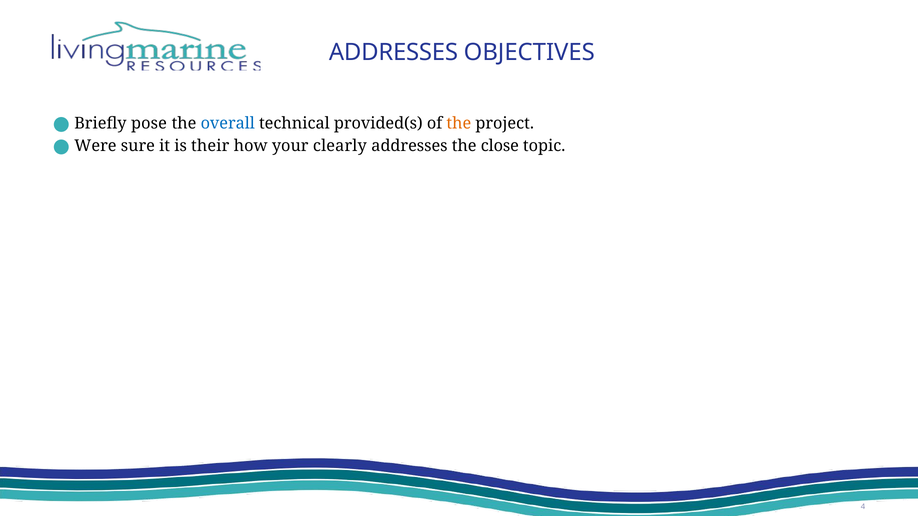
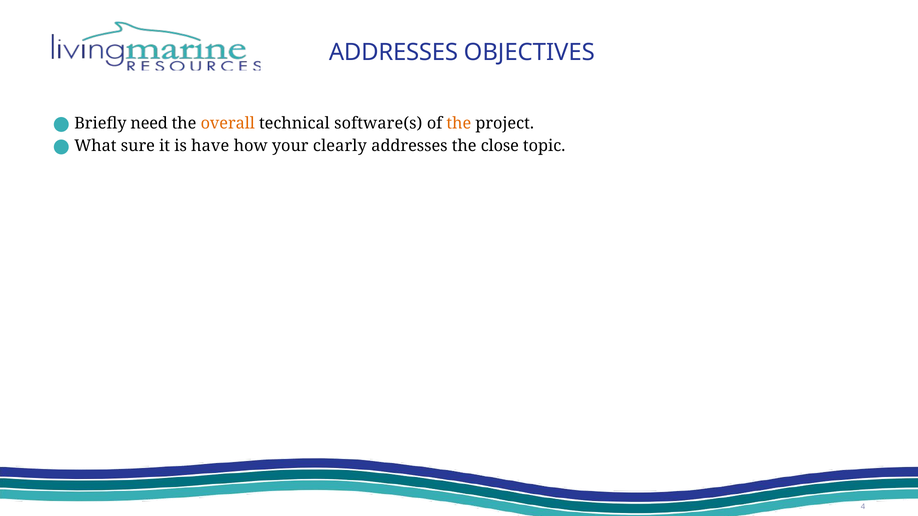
pose: pose -> need (149, 123)
overall colour: blue -> orange (228, 123)
provided(s: provided(s -> software(s (378, 123)
Were: Were -> What (95, 146)
their: their -> have (210, 146)
